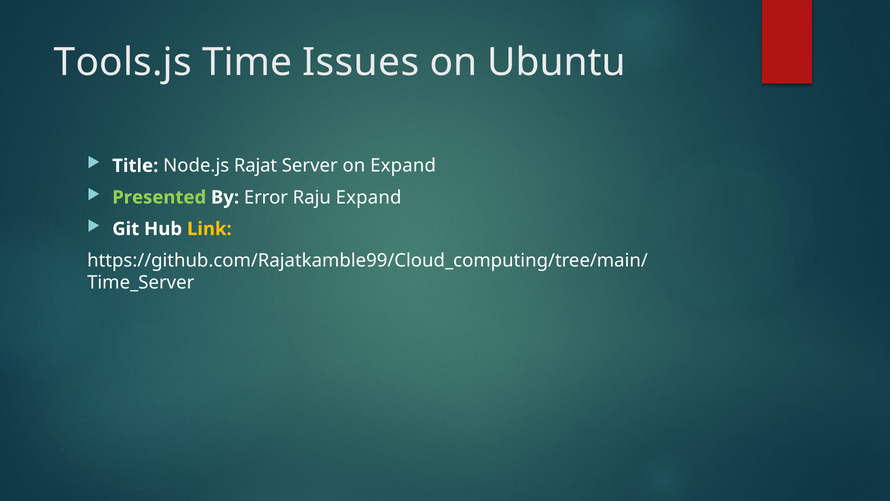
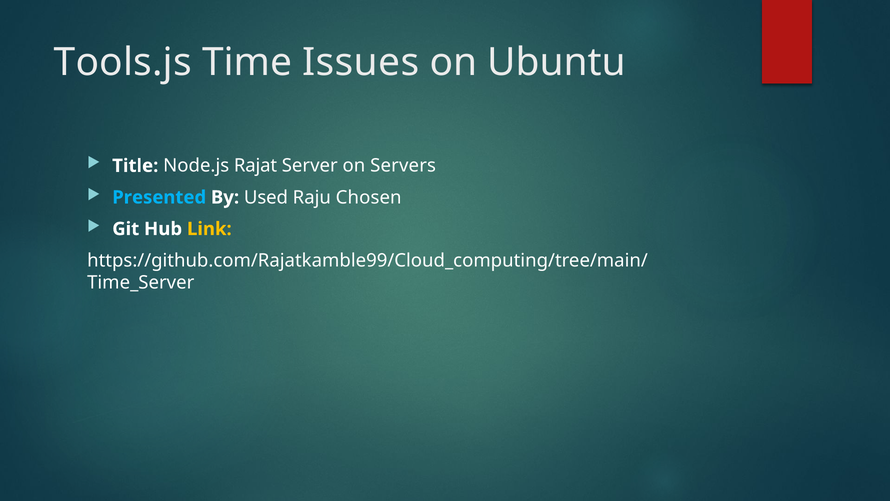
on Expand: Expand -> Servers (403, 166)
Presented colour: light green -> light blue (159, 197)
Error: Error -> Used (266, 197)
Raju Expand: Expand -> Chosen (369, 197)
